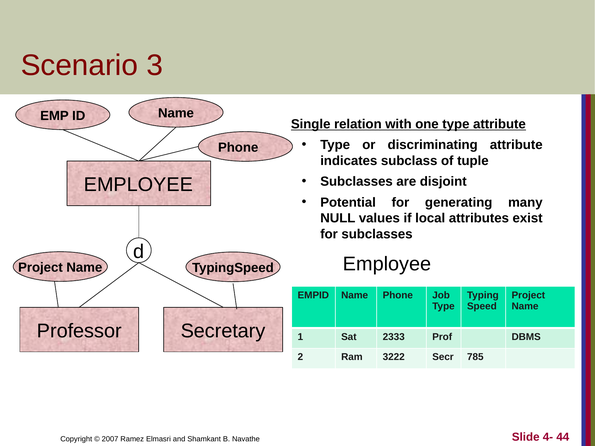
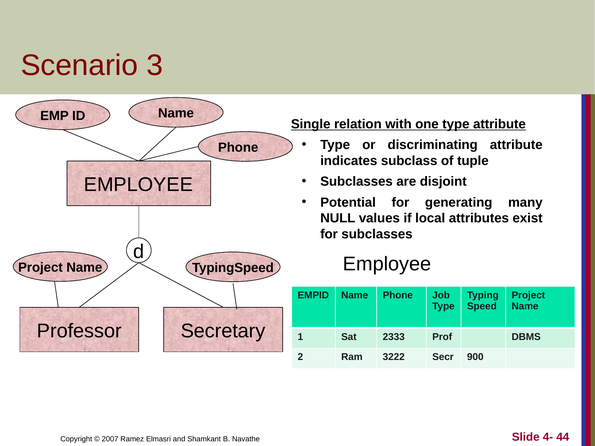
785: 785 -> 900 (475, 357)
